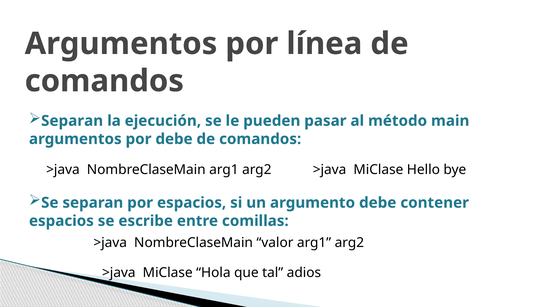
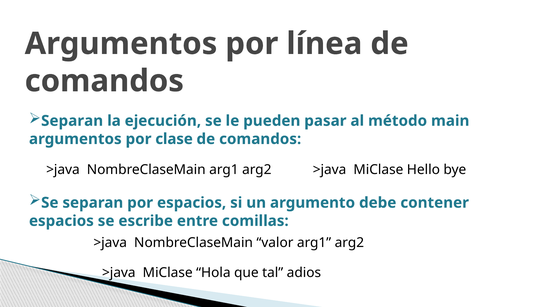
por debe: debe -> clase (174, 139)
